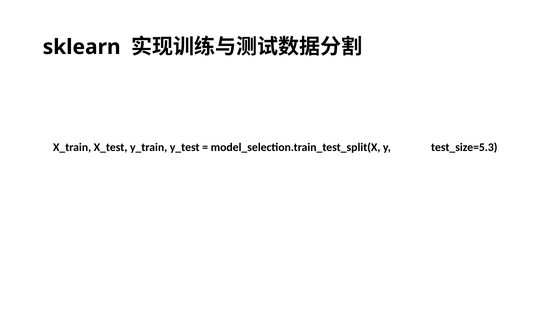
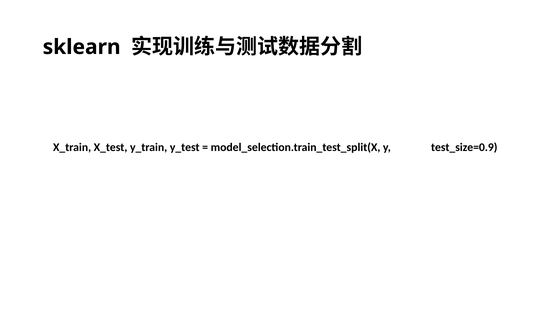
test_size=5.3: test_size=5.3 -> test_size=0.9 (464, 147)
